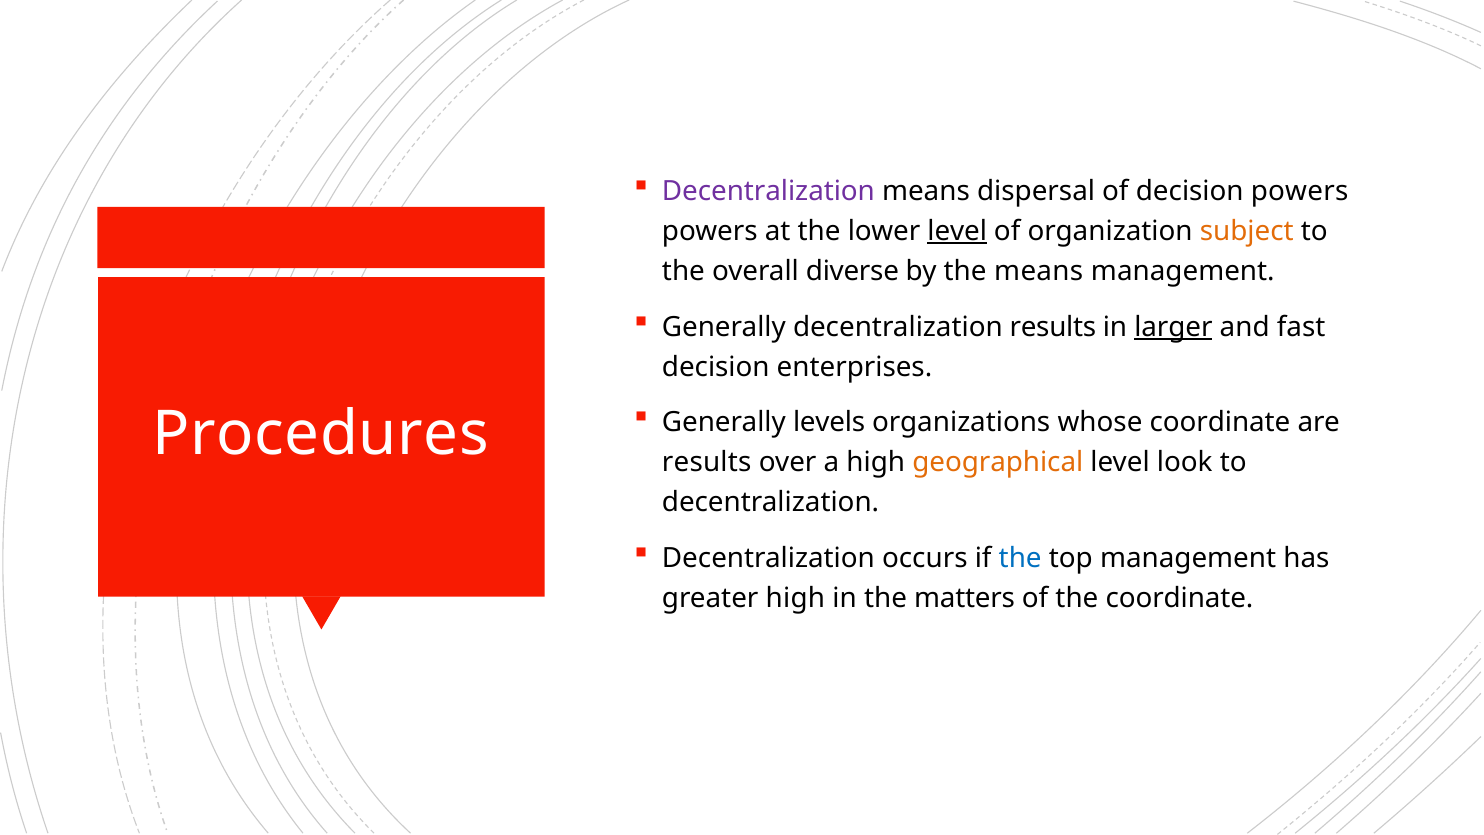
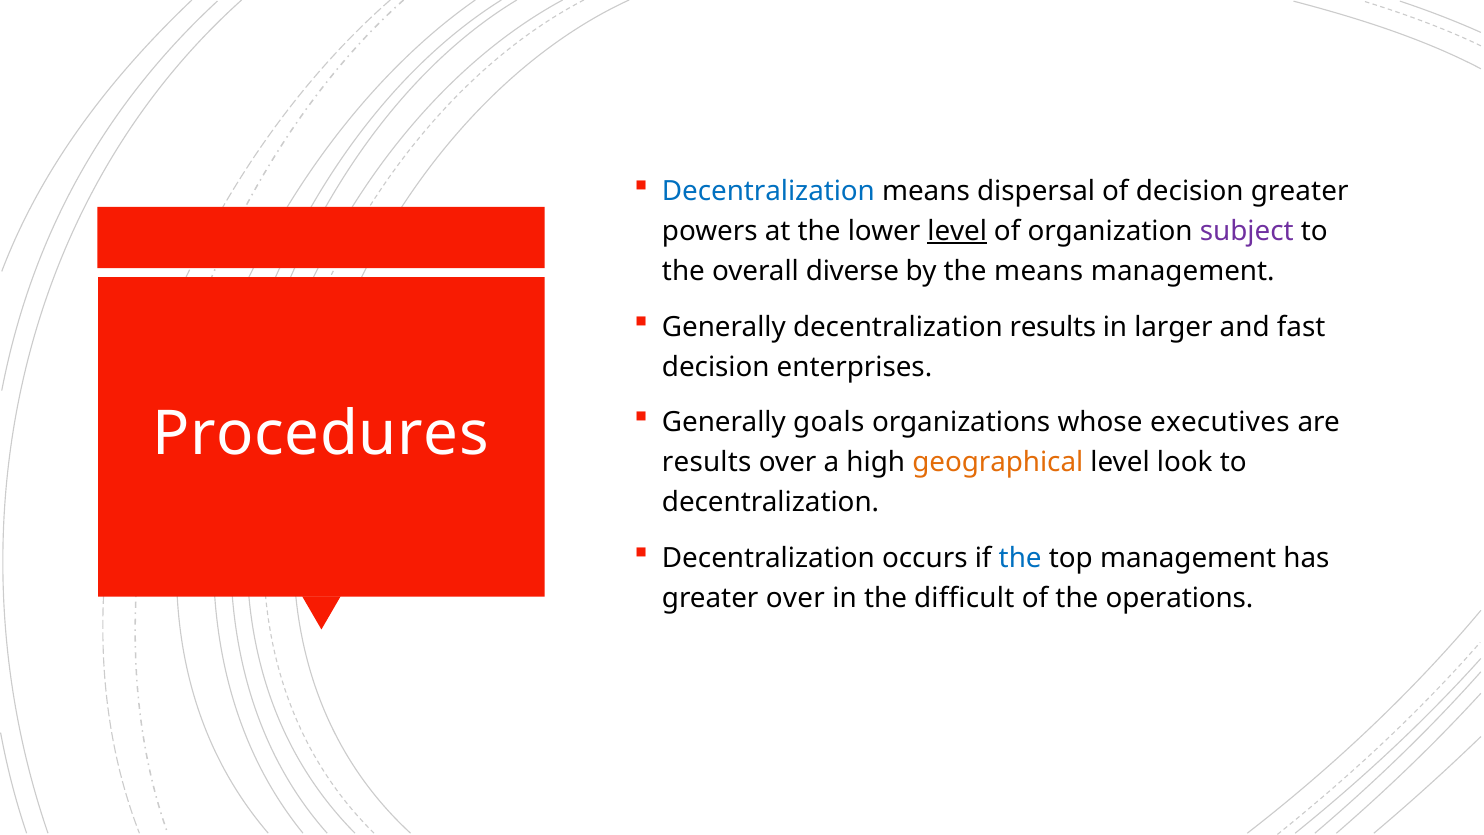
Decentralization colour: purple -> blue (768, 191)
decision powers: powers -> greater (1300, 191)
subject colour: orange -> purple (1247, 231)
larger underline: present -> none (1173, 327)
levels: levels -> goals (829, 422)
whose coordinate: coordinate -> executives (1220, 422)
greater high: high -> over (795, 598)
matters: matters -> difficult (964, 598)
the coordinate: coordinate -> operations (1179, 598)
